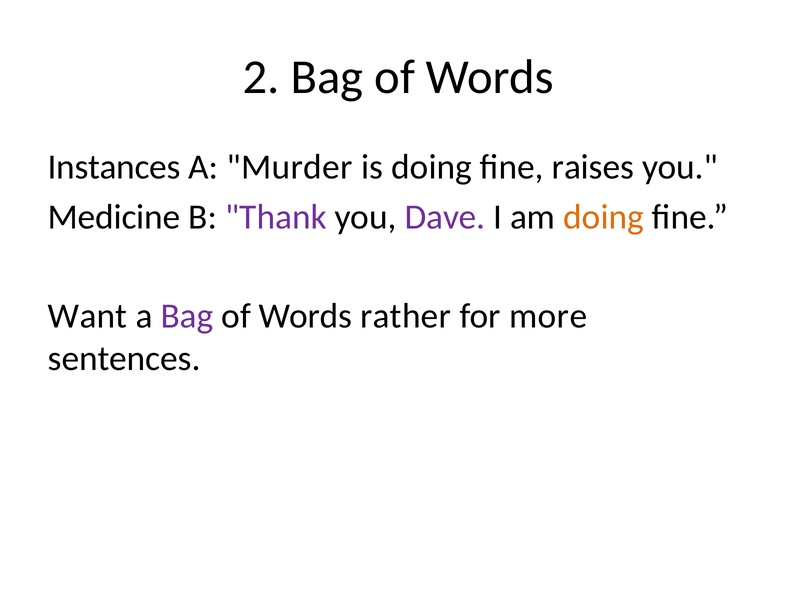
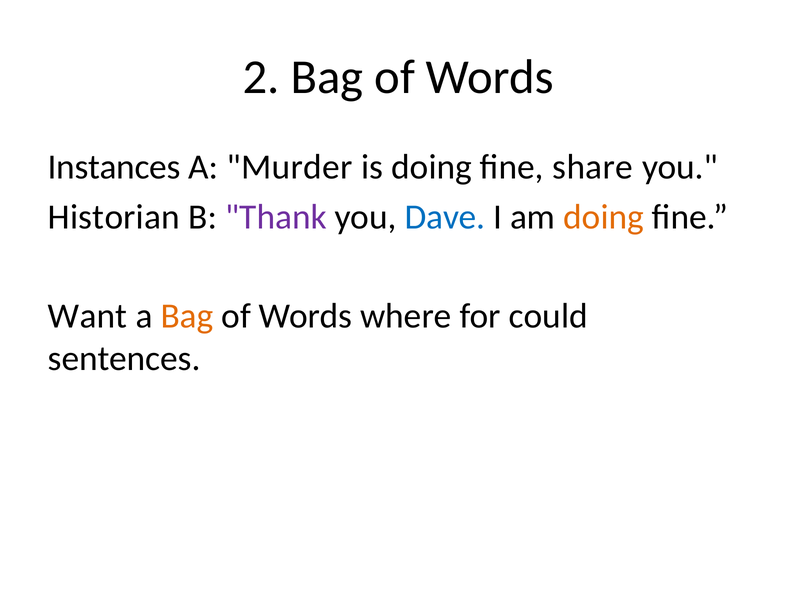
raises: raises -> share (593, 167)
Medicine: Medicine -> Historian (114, 217)
Dave colour: purple -> blue (445, 217)
Bag colour: purple -> orange (187, 316)
rather: rather -> where (406, 316)
more: more -> could (548, 316)
